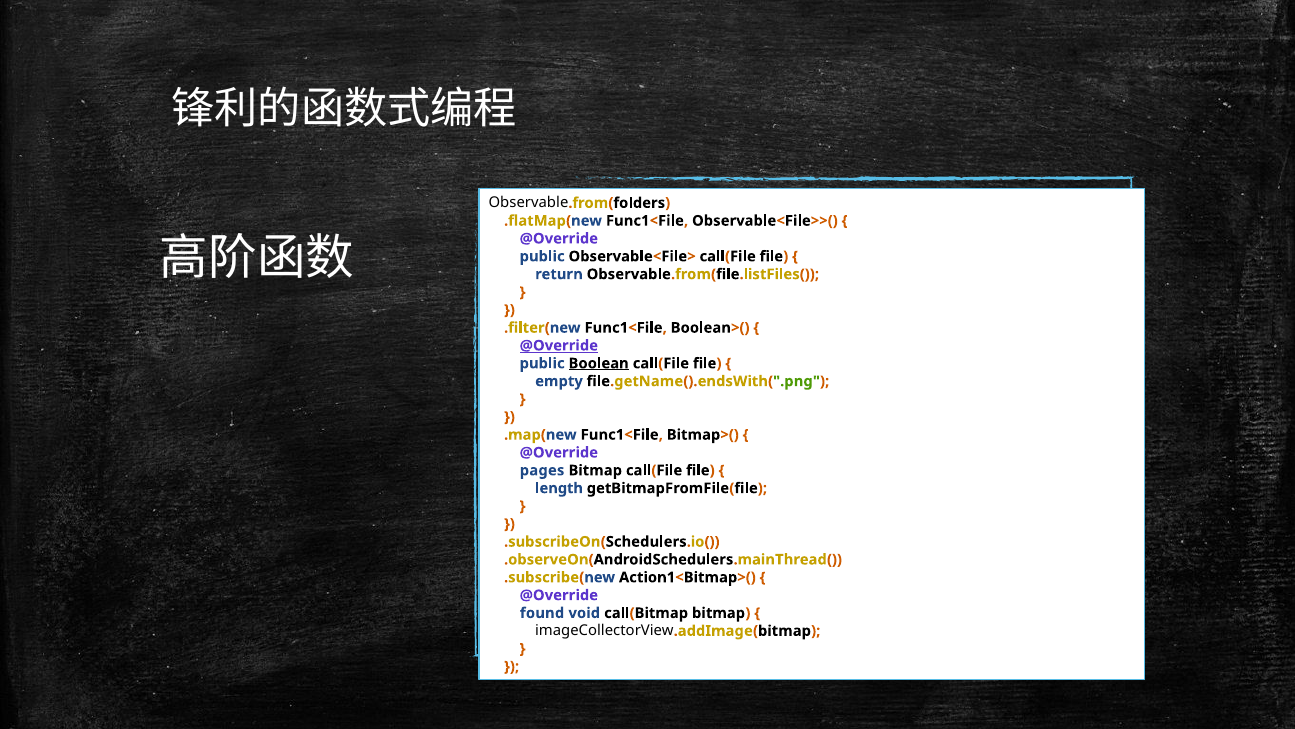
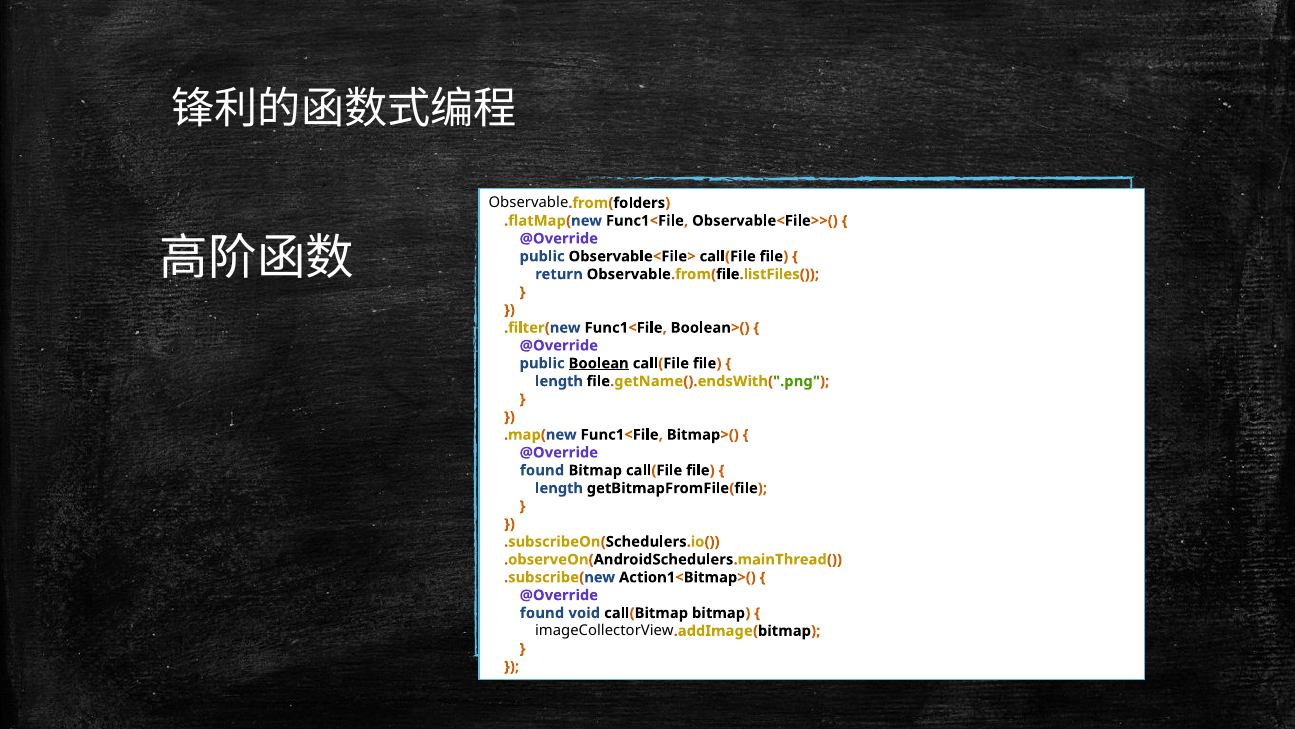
@Override underline: present -> none (559, 345)
empty: empty -> length (559, 381)
pages: pages -> found (542, 470)
